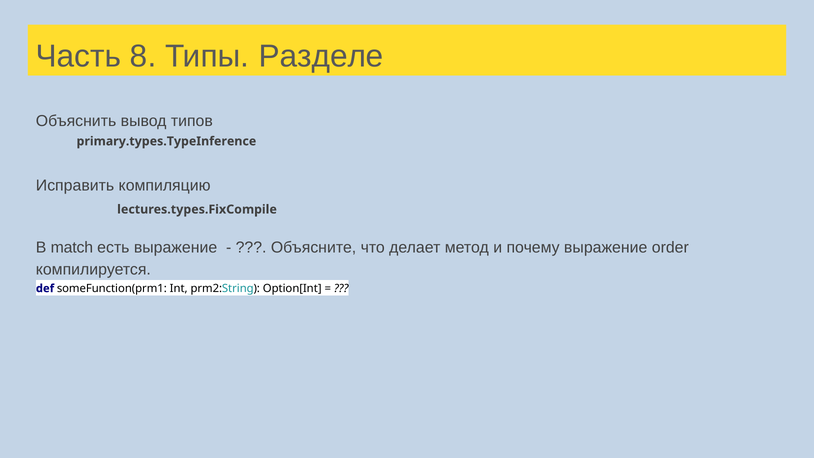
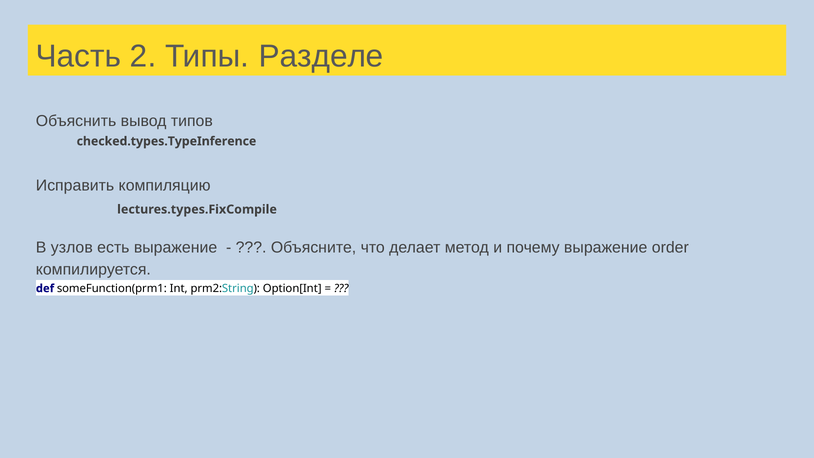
8: 8 -> 2 (143, 56)
primary.types.TypeInference: primary.types.TypeInference -> checked.types.TypeInference (166, 141)
match: match -> узлов (72, 247)
